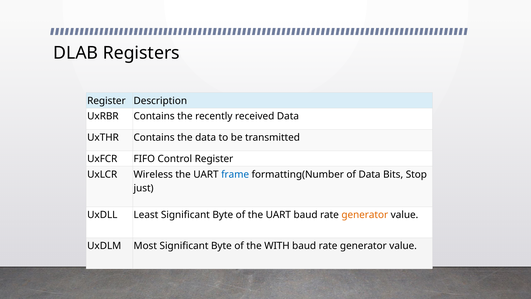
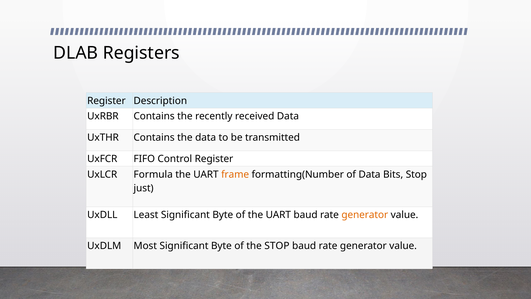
Wireless: Wireless -> Formula (153, 174)
frame colour: blue -> orange (235, 174)
the WITH: WITH -> STOP (277, 246)
